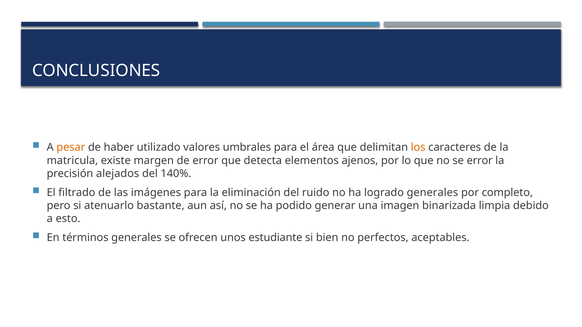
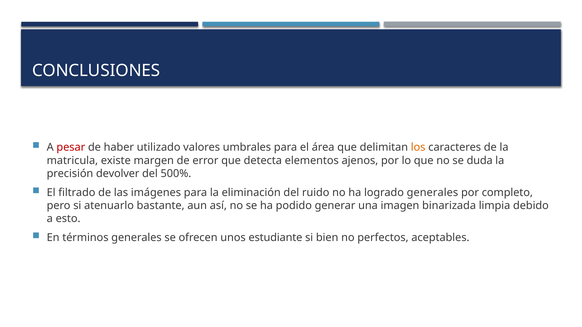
pesar colour: orange -> red (71, 148)
se error: error -> duda (480, 161)
alejados: alejados -> devolver (118, 174)
140%: 140% -> 500% (176, 174)
